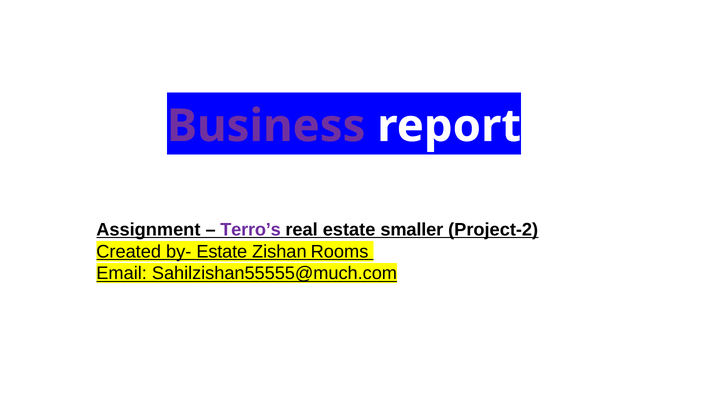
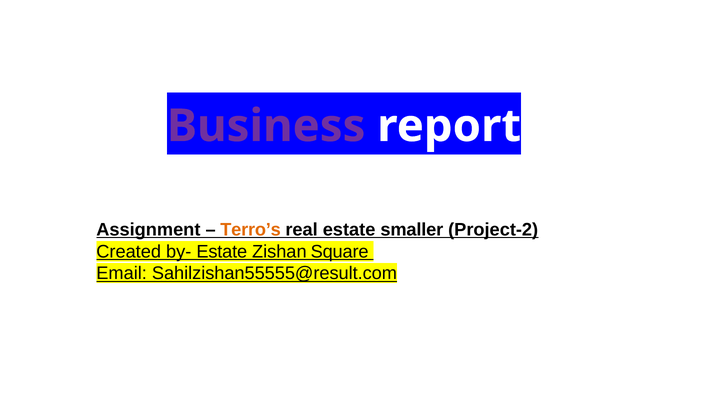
Terro’s colour: purple -> orange (251, 230)
Rooms: Rooms -> Square (340, 252)
Sahilzishan55555@much.com: Sahilzishan55555@much.com -> Sahilzishan55555@result.com (274, 274)
